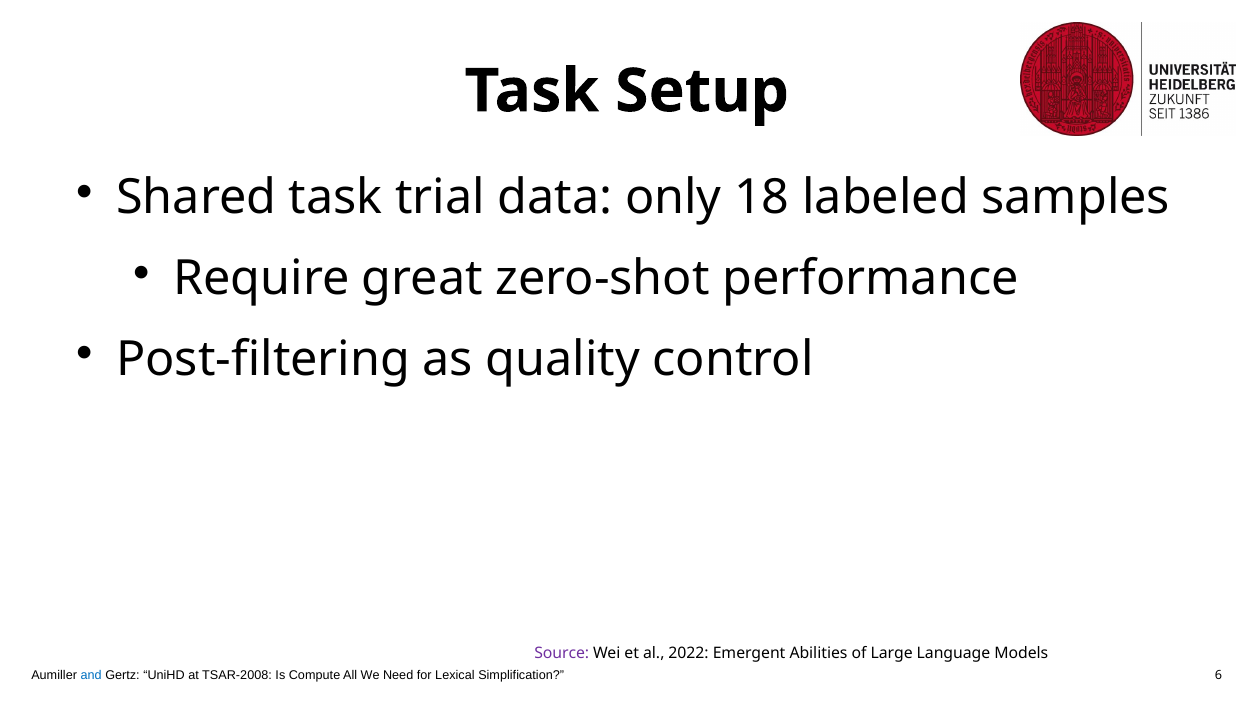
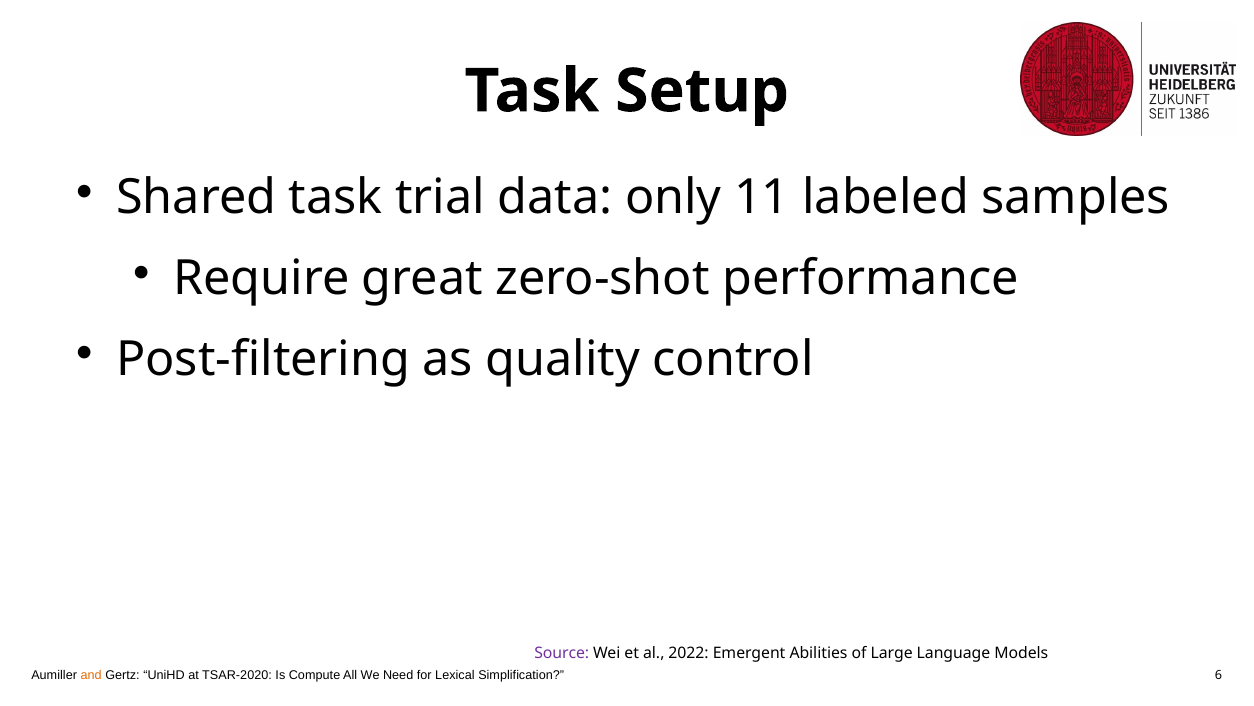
18: 18 -> 11 (762, 198)
and colour: blue -> orange (91, 675)
TSAR-2008: TSAR-2008 -> TSAR-2020 (237, 675)
